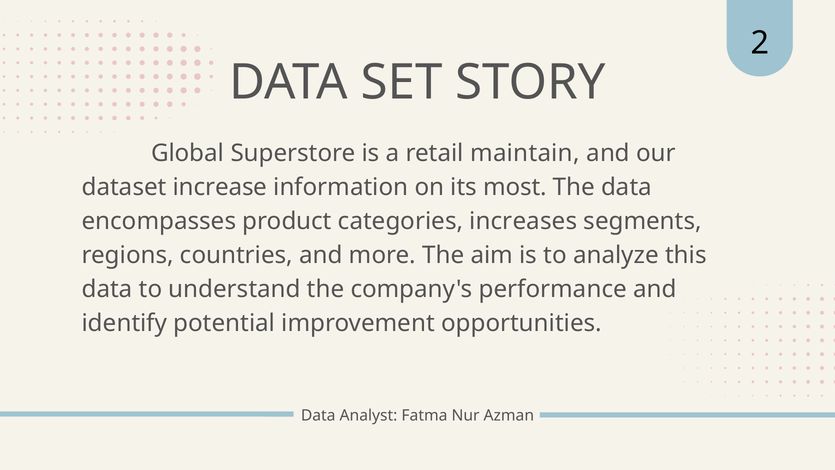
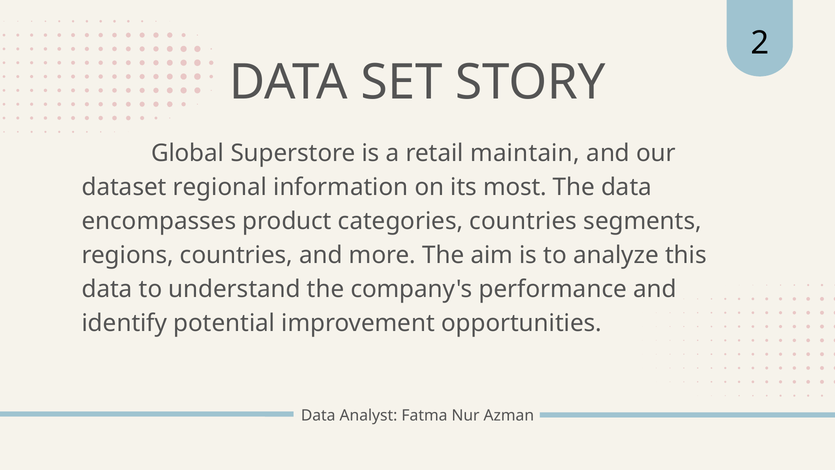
increase: increase -> regional (220, 187)
categories increases: increases -> countries (523, 221)
